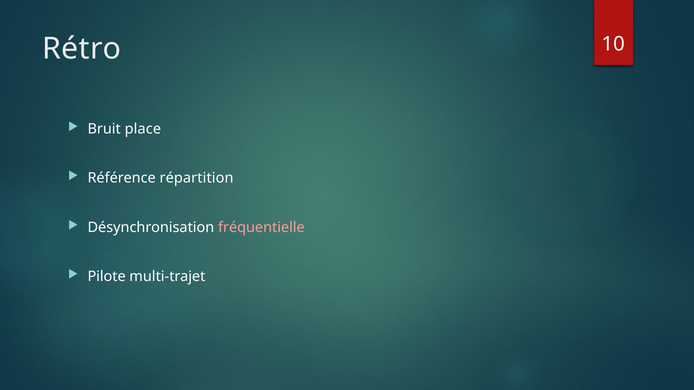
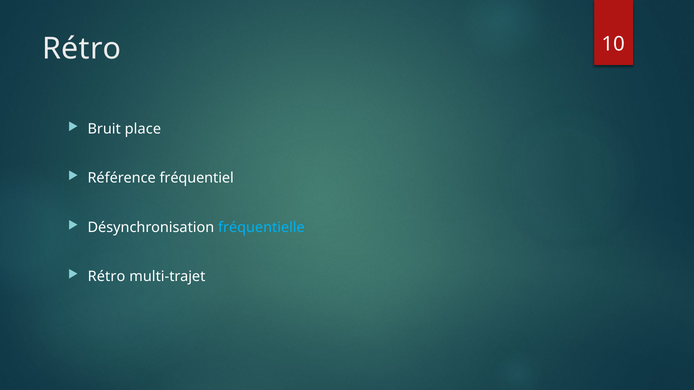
répartition: répartition -> fréquentiel (197, 178)
fréquentielle colour: pink -> light blue (261, 228)
Pilote: Pilote -> Rétro (107, 277)
